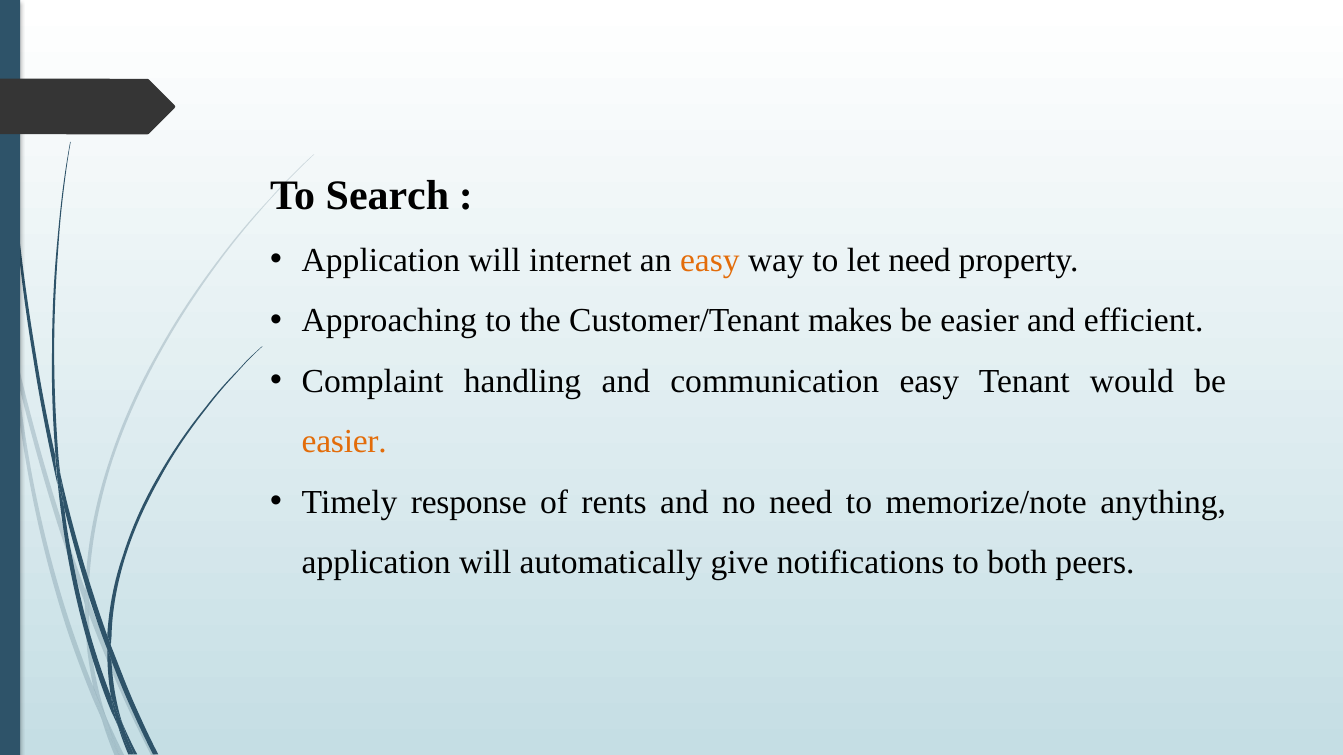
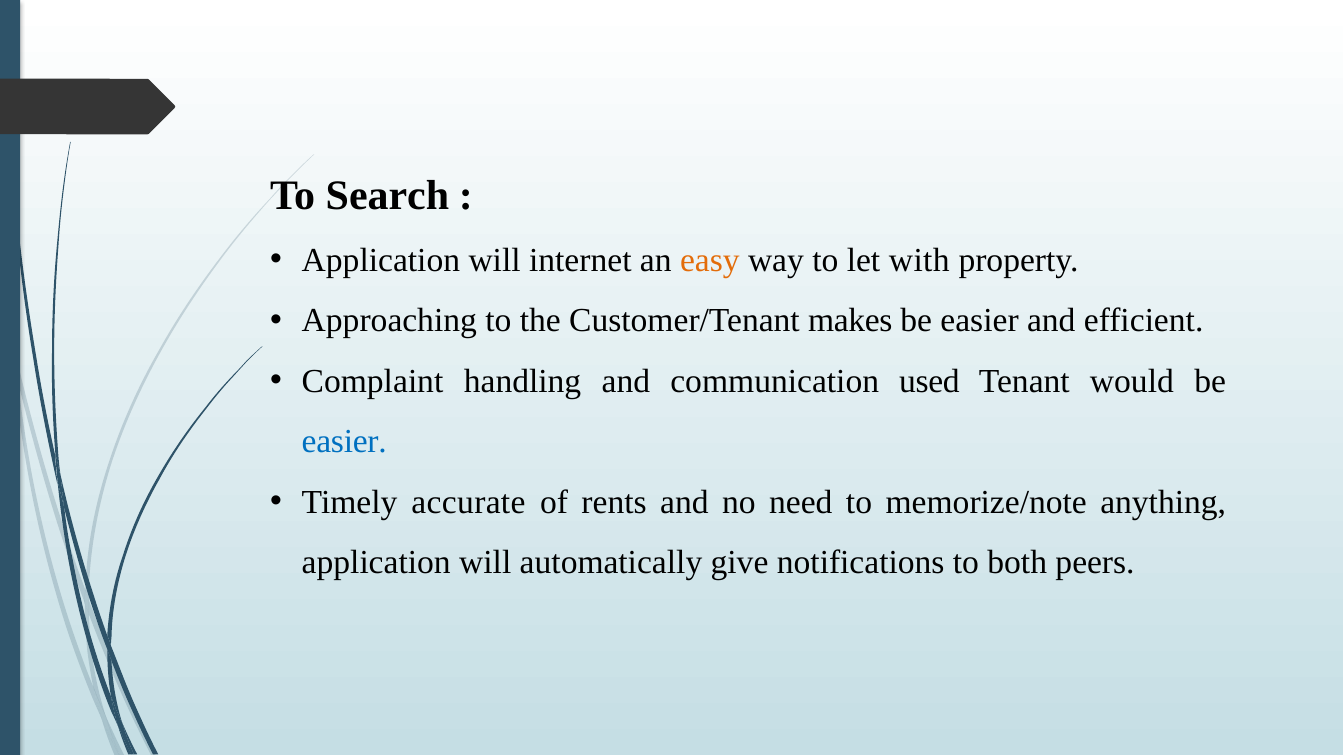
let need: need -> with (919, 261)
communication easy: easy -> used (929, 382)
easier colour: orange -> blue (344, 442)
response: response -> accurate (468, 502)
